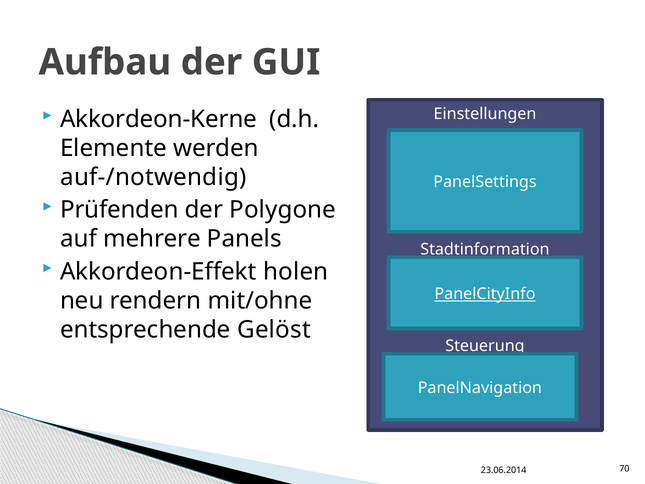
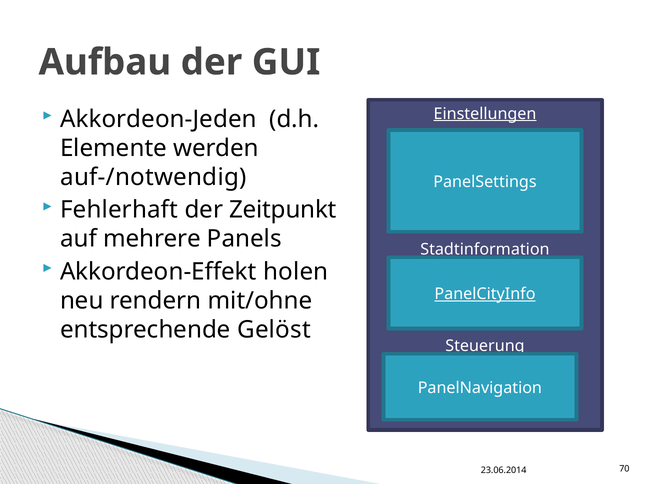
Einstellungen underline: none -> present (485, 114)
Akkordeon-Kerne: Akkordeon-Kerne -> Akkordeon-Jeden (158, 119)
Prüfenden: Prüfenden -> Fehlerhaft (119, 210)
Polygone: Polygone -> Zeitpunkt (283, 210)
